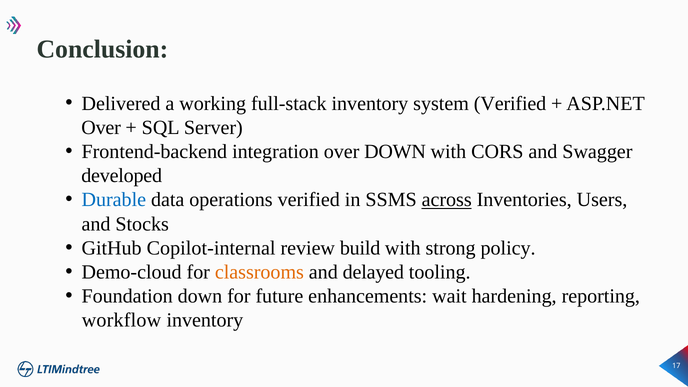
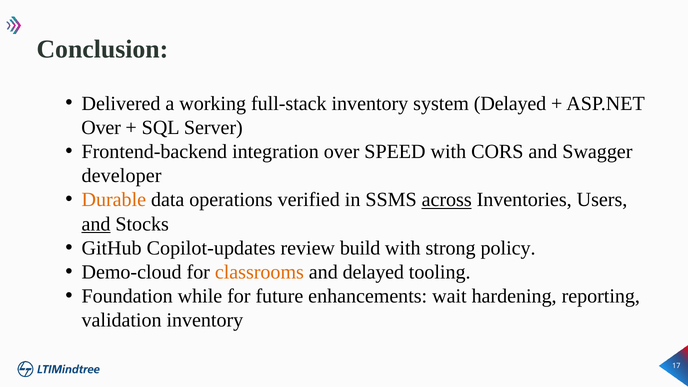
system Verified: Verified -> Delayed (510, 103)
over DOWN: DOWN -> SPEED (395, 152)
developed: developed -> developer (122, 176)
Durable colour: blue -> orange (114, 200)
and underline: none -> present (96, 224)
Copilot-internal: Copilot-internal -> Copilot-updates (211, 248)
Foundation down: down -> while (200, 296)
workflow: workflow -> validation (122, 320)
